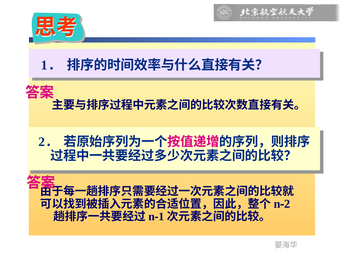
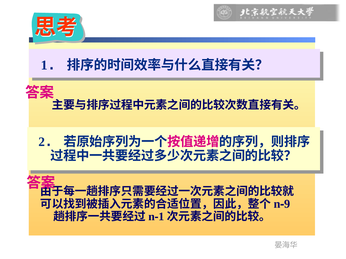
2: 2 -> 9 (287, 204)
